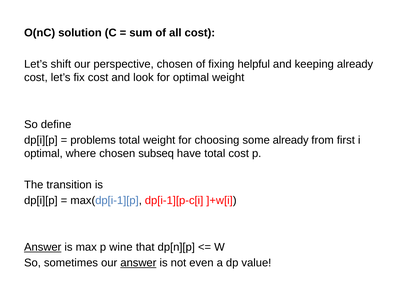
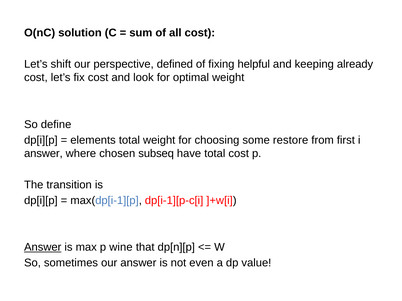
perspective chosen: chosen -> defined (175, 64)
problems: problems -> elements (93, 140)
some already: already -> restore (291, 140)
optimal: optimal -> answer (43, 154)
answer underline: present -> none (138, 263)
